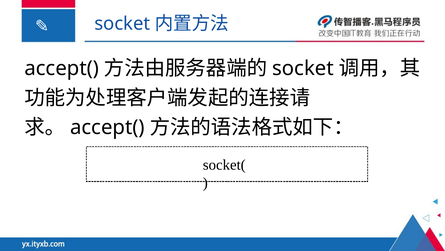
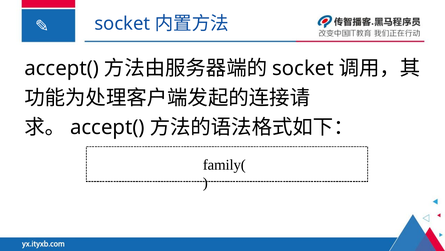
socket(: socket( -> family( (224, 164)
